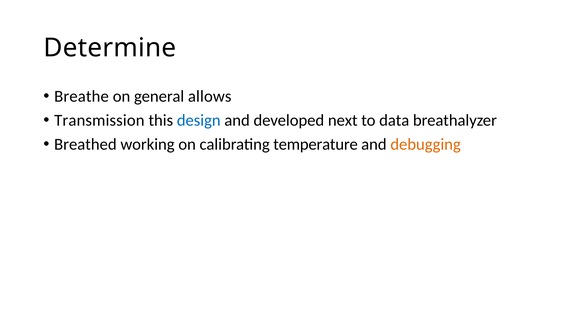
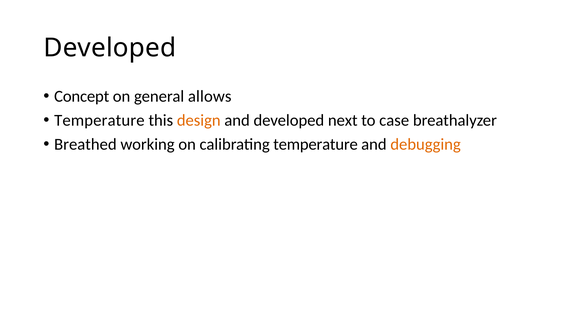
Determine: Determine -> Developed (110, 48)
Breathe: Breathe -> Concept (82, 96)
Transmission: Transmission -> Temperature (99, 120)
design colour: blue -> orange (199, 120)
data: data -> case (394, 120)
